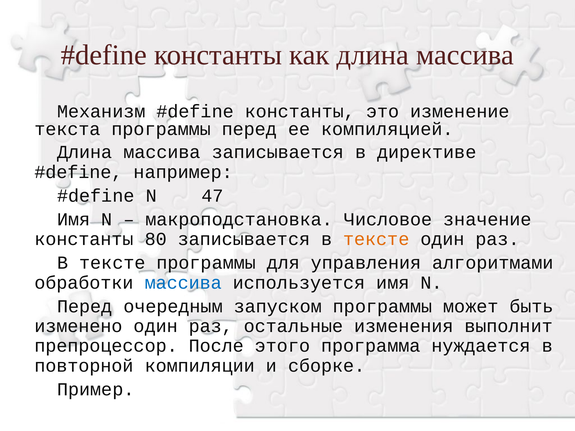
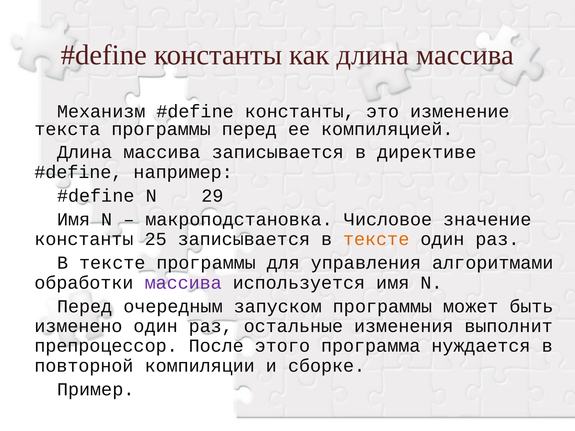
47: 47 -> 29 (213, 196)
80: 80 -> 25 (156, 239)
массива colour: blue -> purple (183, 283)
